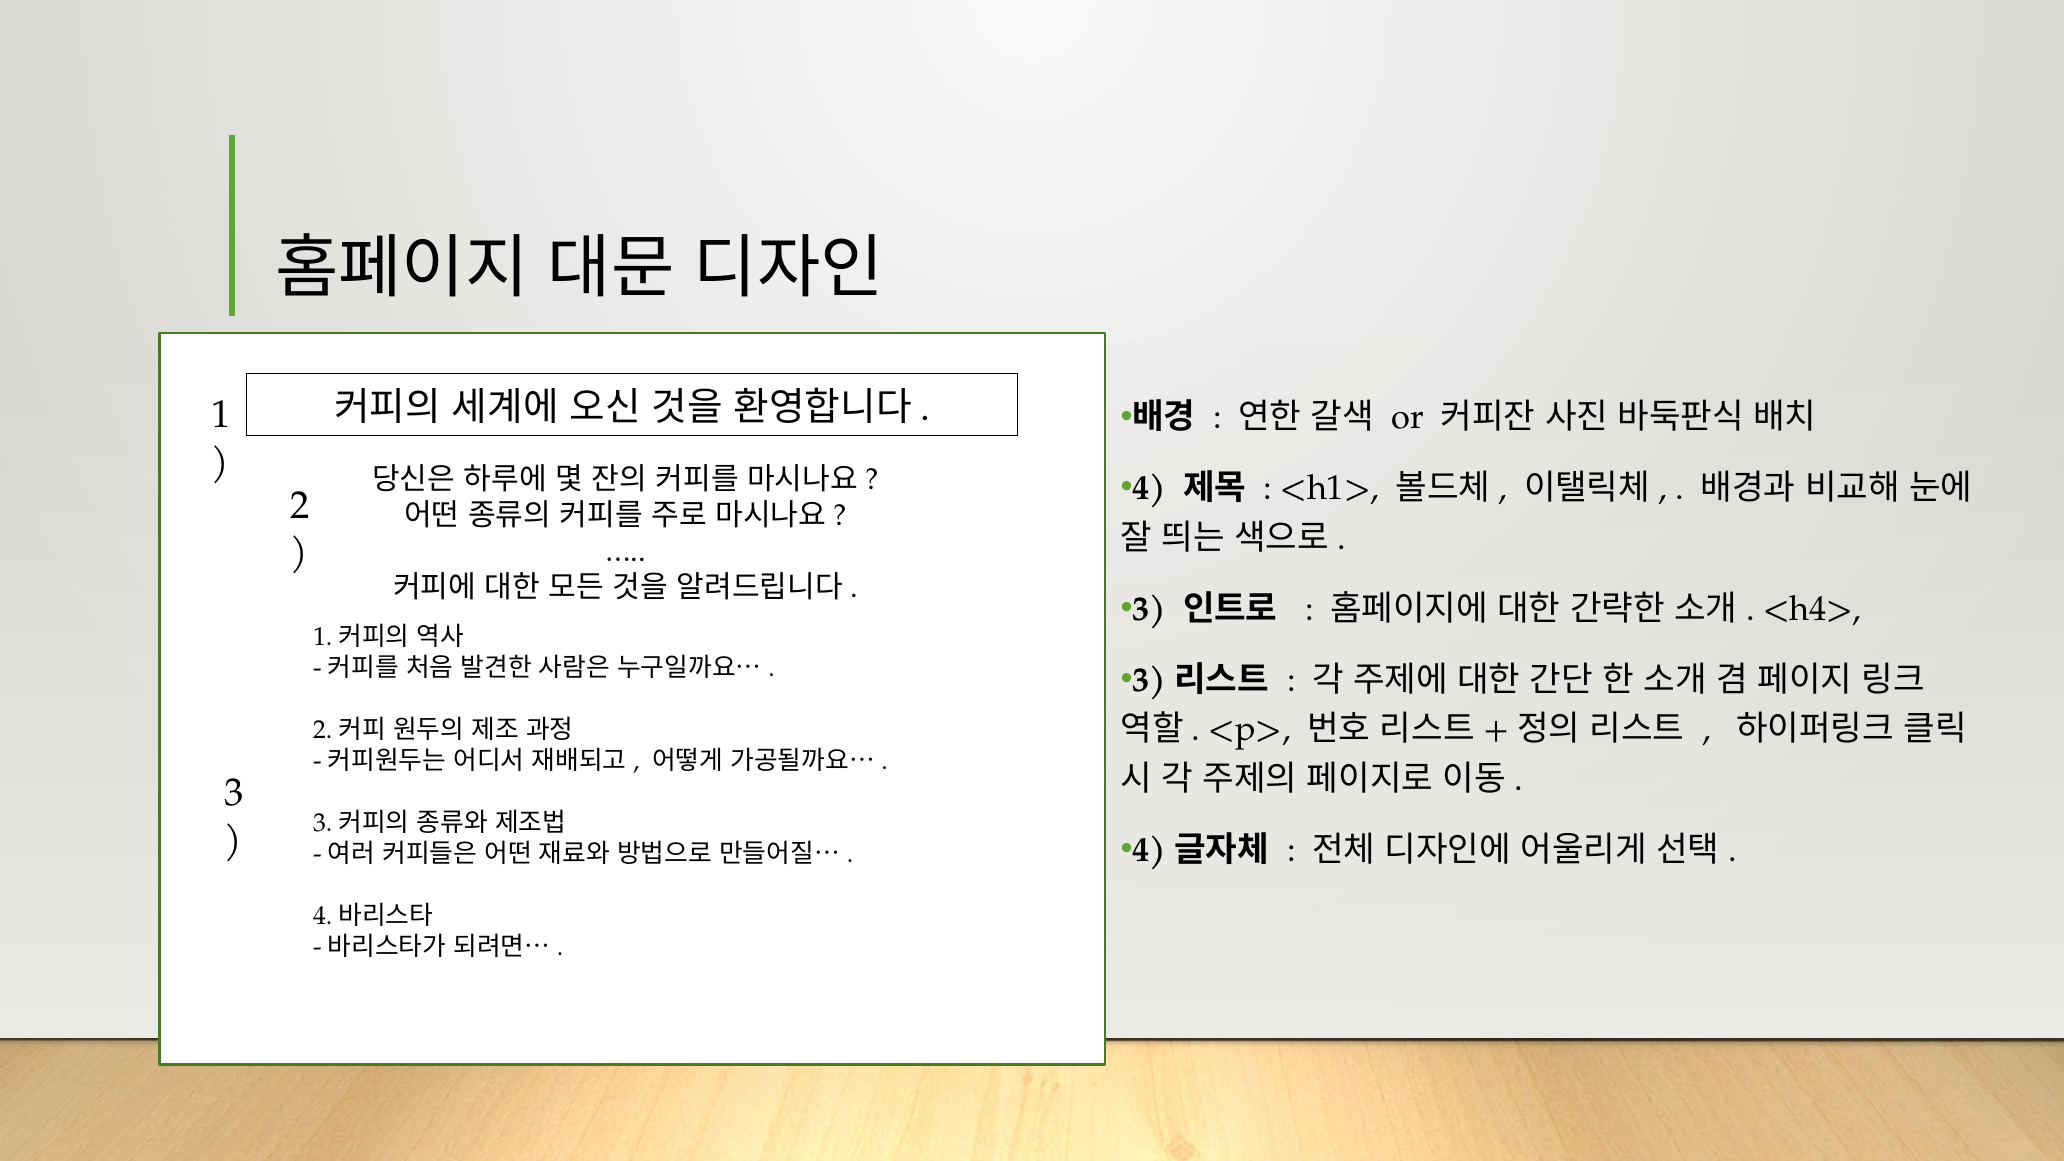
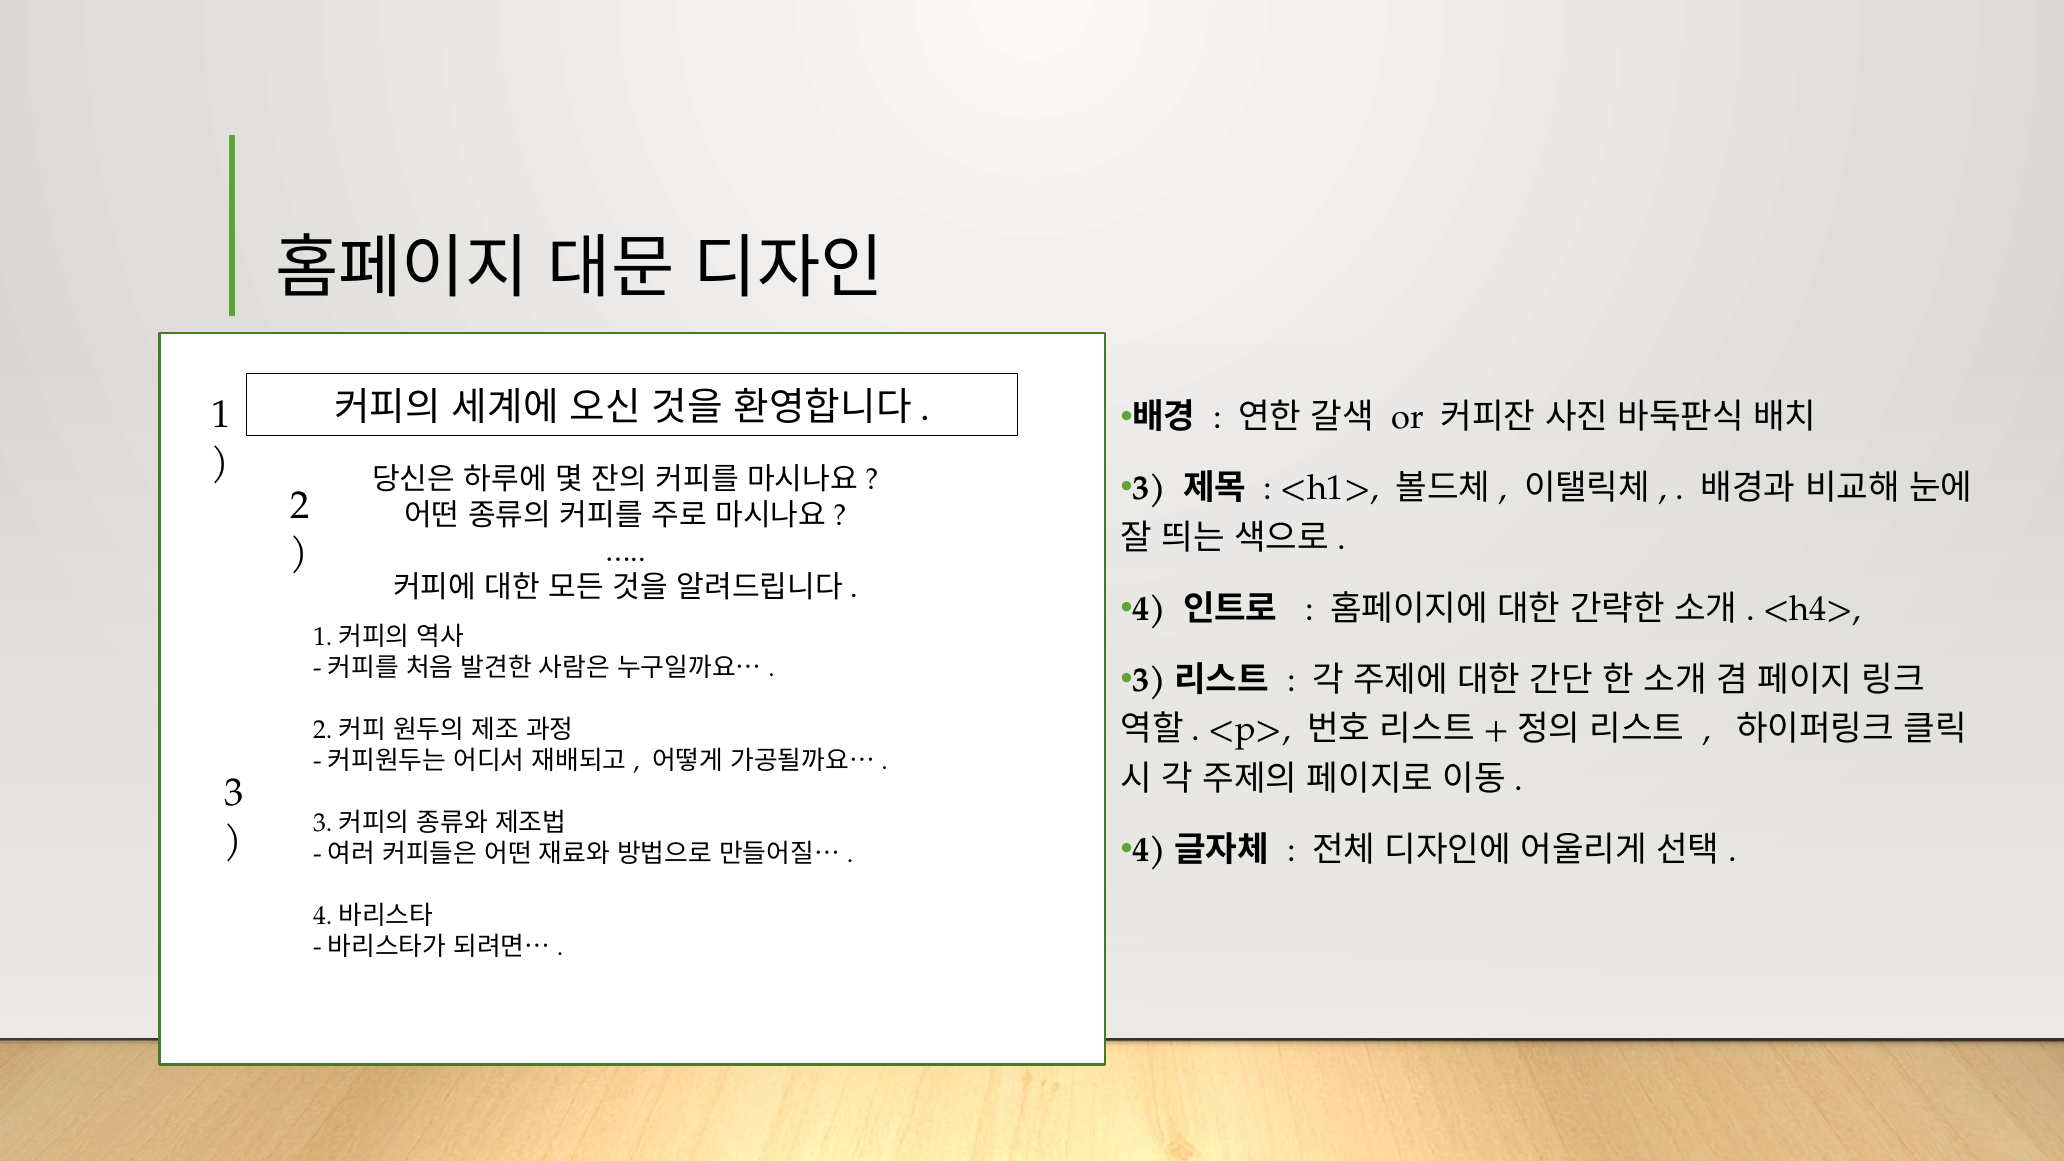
4: 4 -> 3 (1149, 489)
3: 3 -> 4 (1149, 609)
